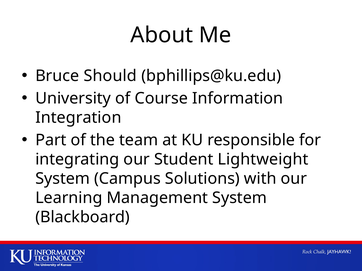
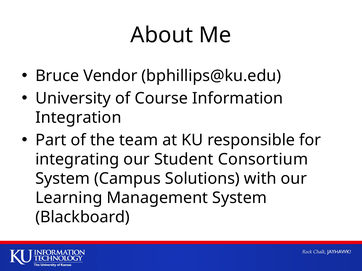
Should: Should -> Vendor (110, 76)
Lightweight: Lightweight -> Consortium (263, 160)
